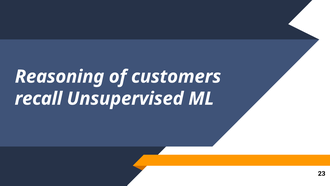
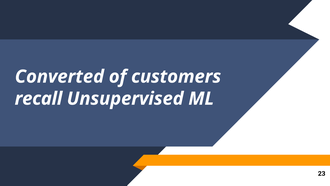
Reasoning: Reasoning -> Converted (59, 76)
